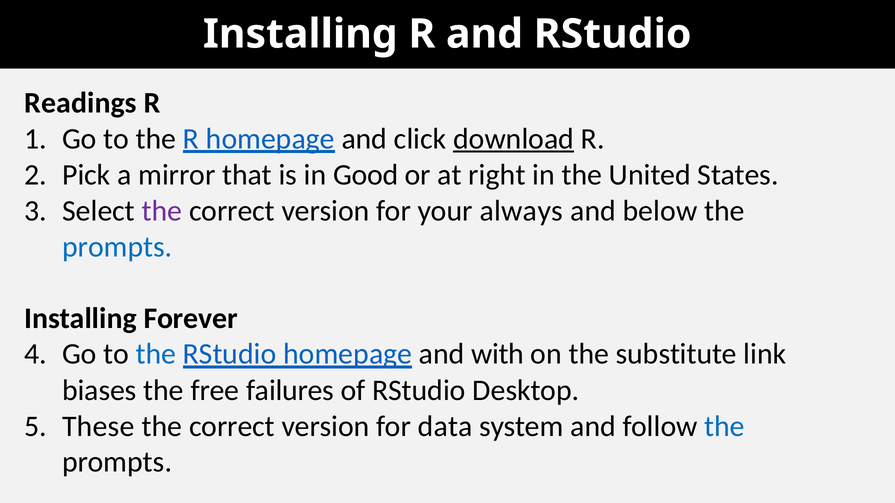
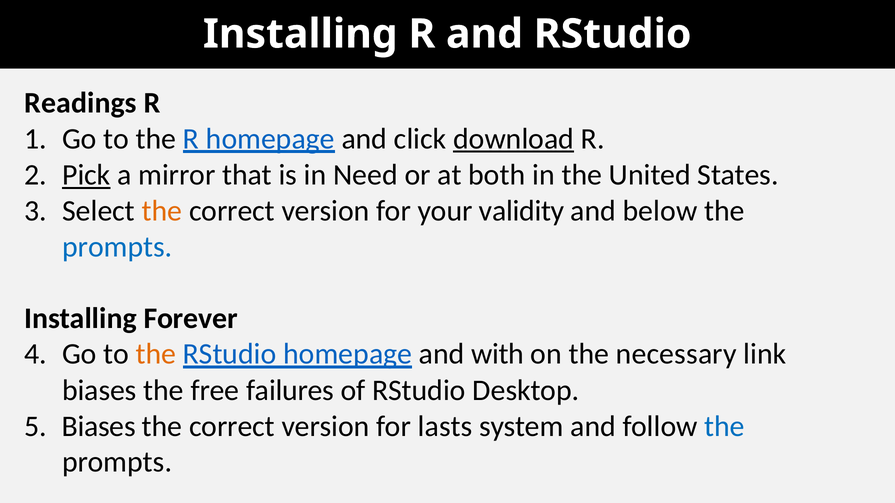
Pick underline: none -> present (86, 175)
Good: Good -> Need (366, 175)
right: right -> both (497, 175)
the colour: purple -> orange (162, 211)
always: always -> validity (522, 211)
the colour: blue -> orange (156, 354)
substitute: substitute -> necessary (676, 354)
These: These -> Biases (99, 427)
data: data -> lasts (445, 427)
